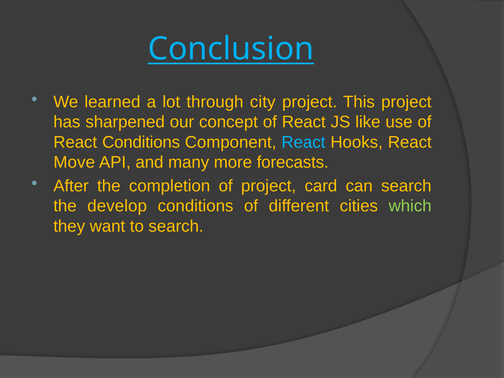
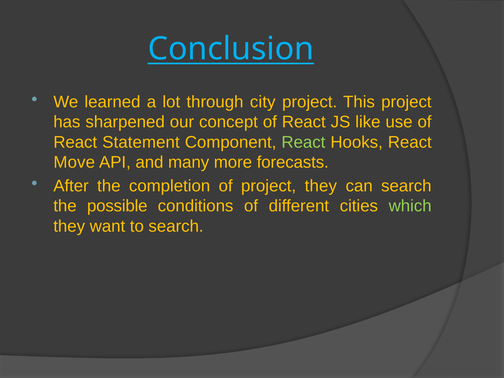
React Conditions: Conditions -> Statement (141, 142)
React colour: light blue -> light green (303, 142)
project card: card -> they (321, 186)
develop: develop -> possible (117, 206)
